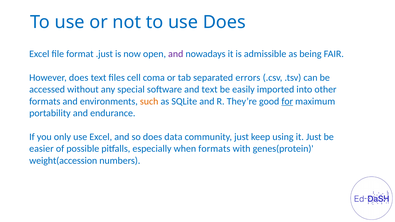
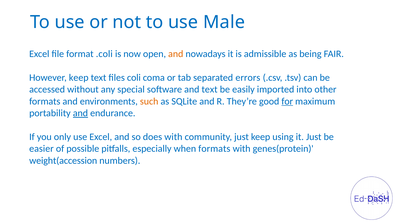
use Does: Does -> Male (224, 22)
.just: .just -> .coli (104, 54)
and colour: purple -> orange (176, 54)
However does: does -> keep (79, 78)
cell: cell -> coli (134, 78)
and underline: none -> present (80, 113)
does data: data -> with (173, 137)
